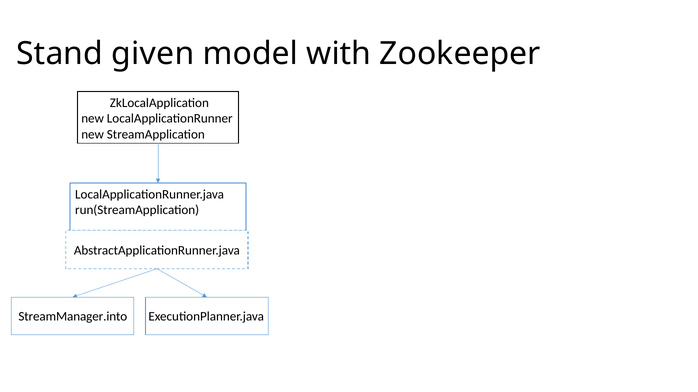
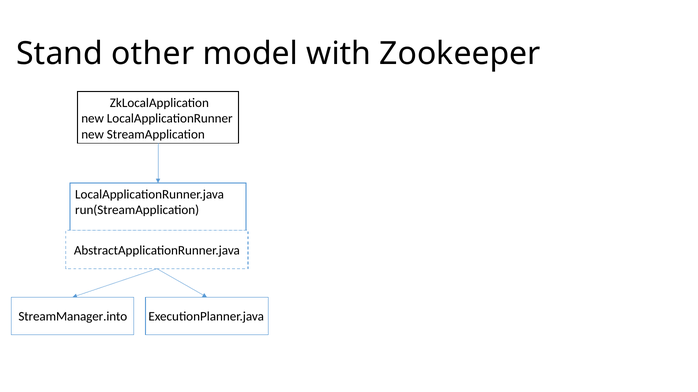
given: given -> other (153, 54)
